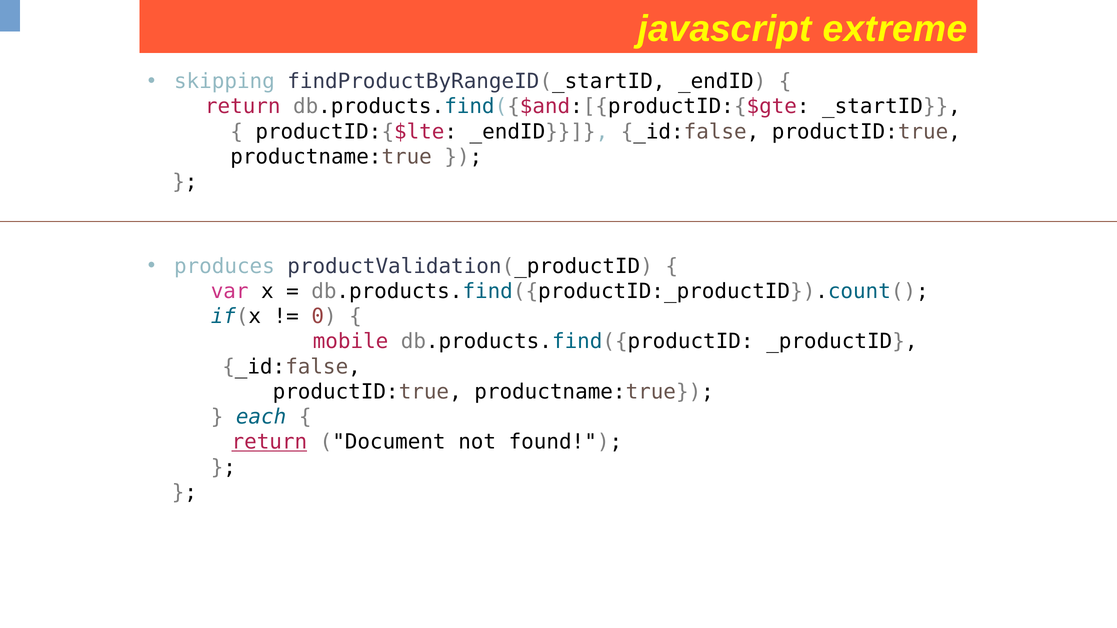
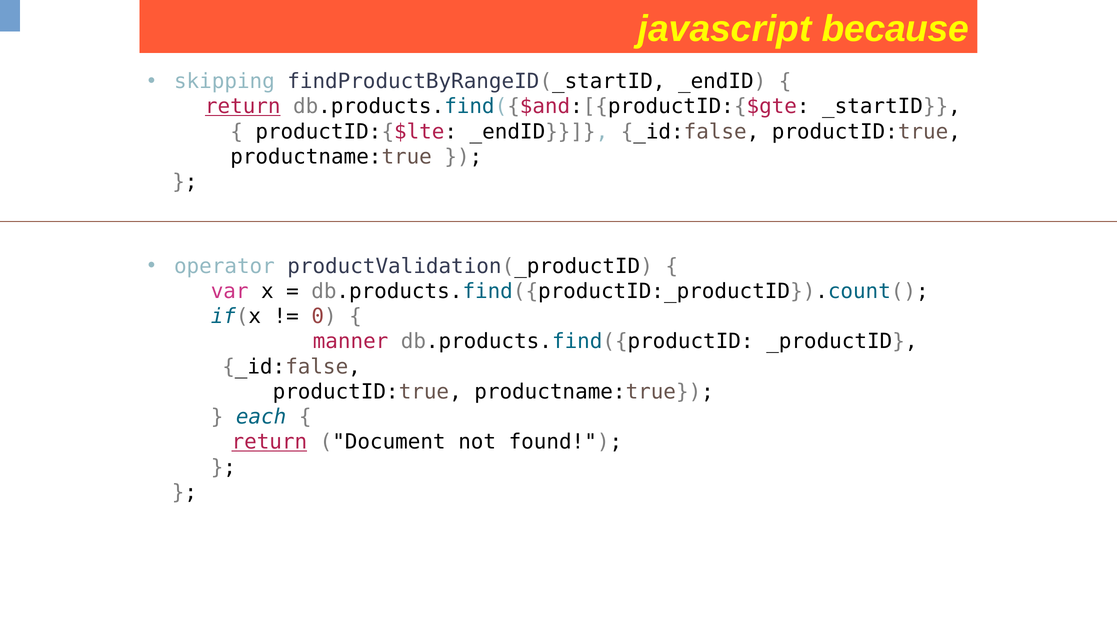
extreme: extreme -> because (895, 29)
return underline: none -> present (243, 107)
produces: produces -> operator (224, 266)
mobile: mobile -> manner (351, 342)
